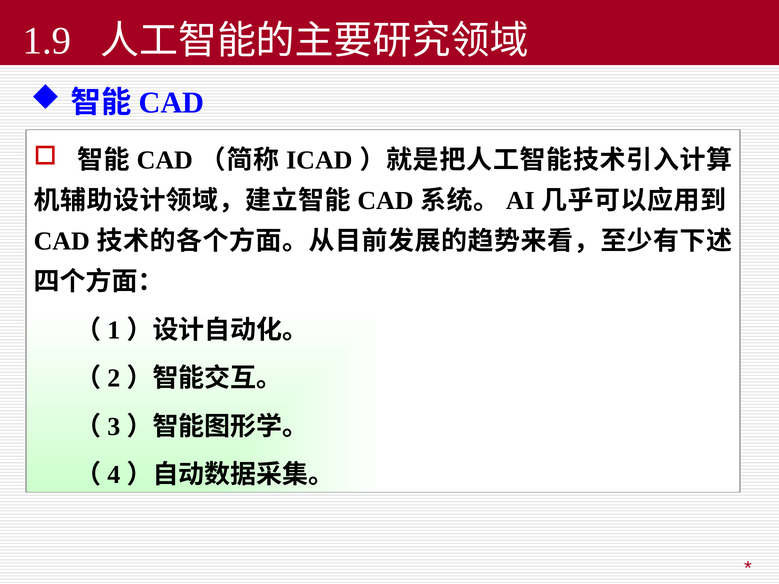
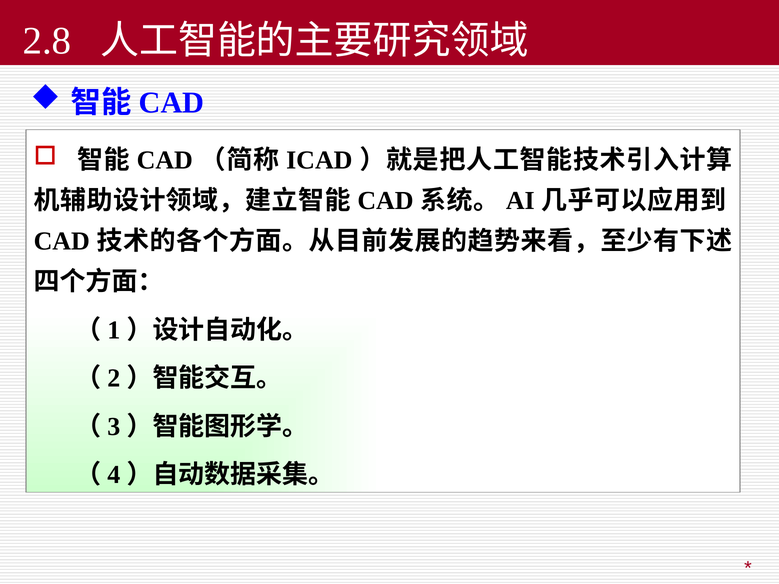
1.9: 1.9 -> 2.8 (47, 41)
